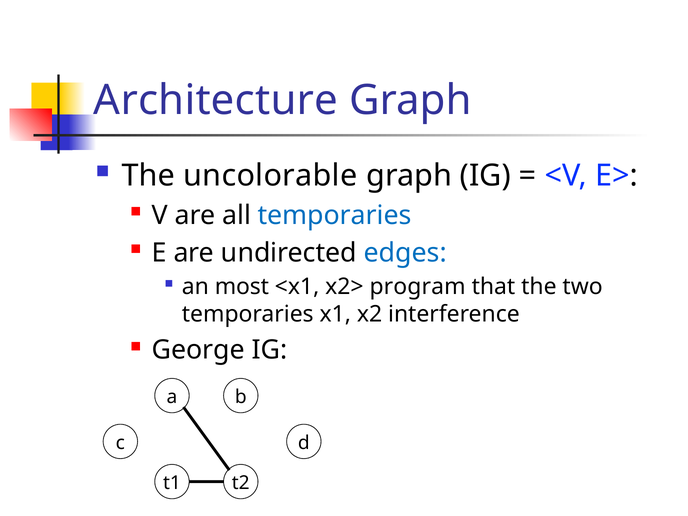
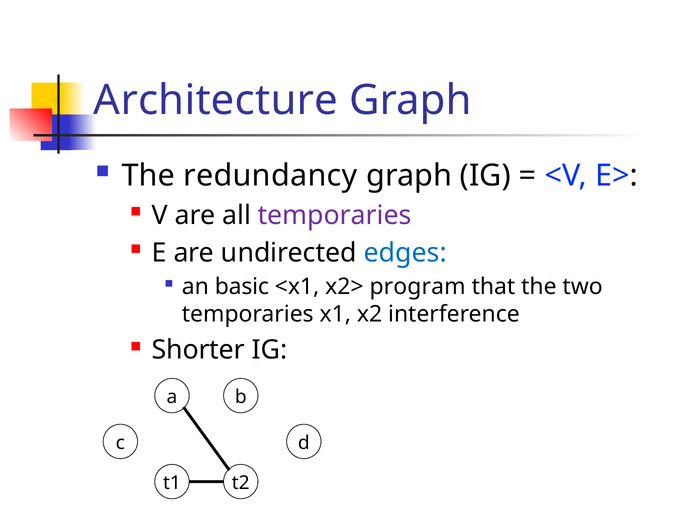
uncolorable: uncolorable -> redundancy (270, 176)
temporaries colour: blue -> purple (335, 215)
most: most -> basic (242, 287)
George: George -> Shorter (198, 350)
